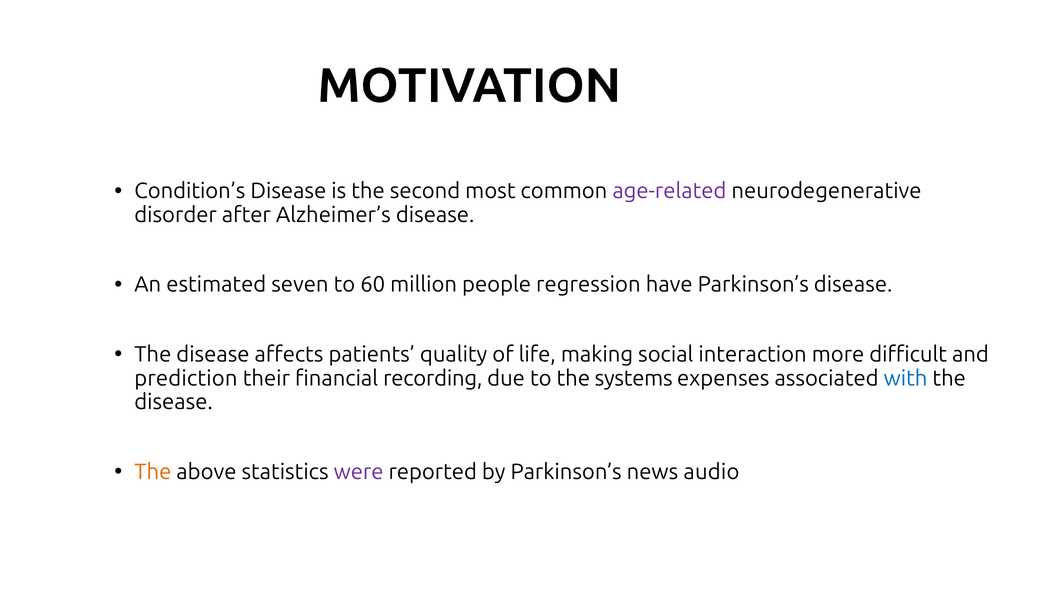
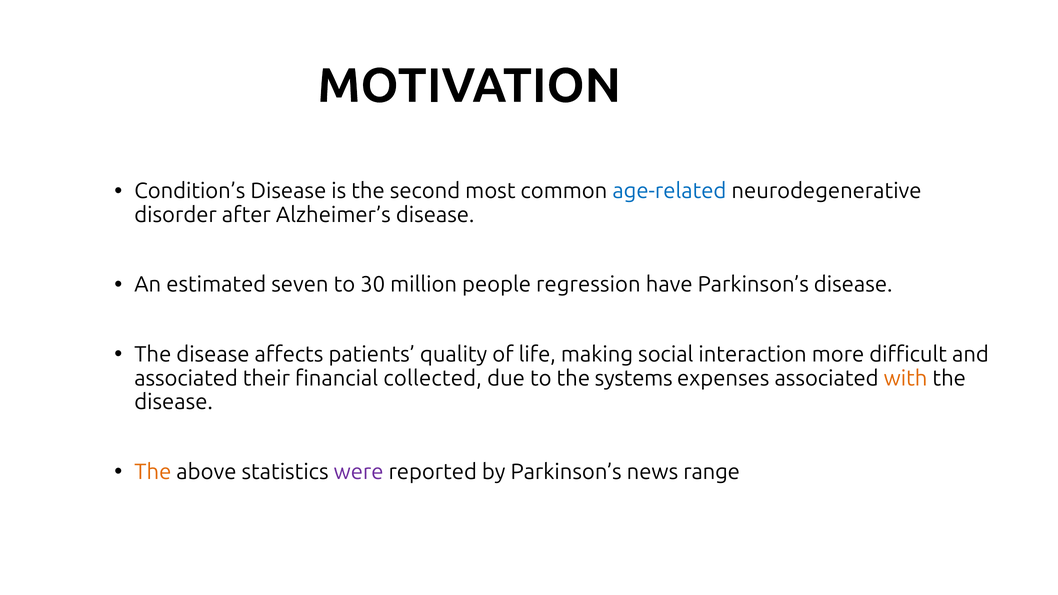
age-related colour: purple -> blue (669, 191)
60: 60 -> 30 (373, 285)
prediction: prediction -> associated (186, 378)
recording: recording -> collected (433, 378)
with colour: blue -> orange (906, 378)
audio: audio -> range (712, 472)
